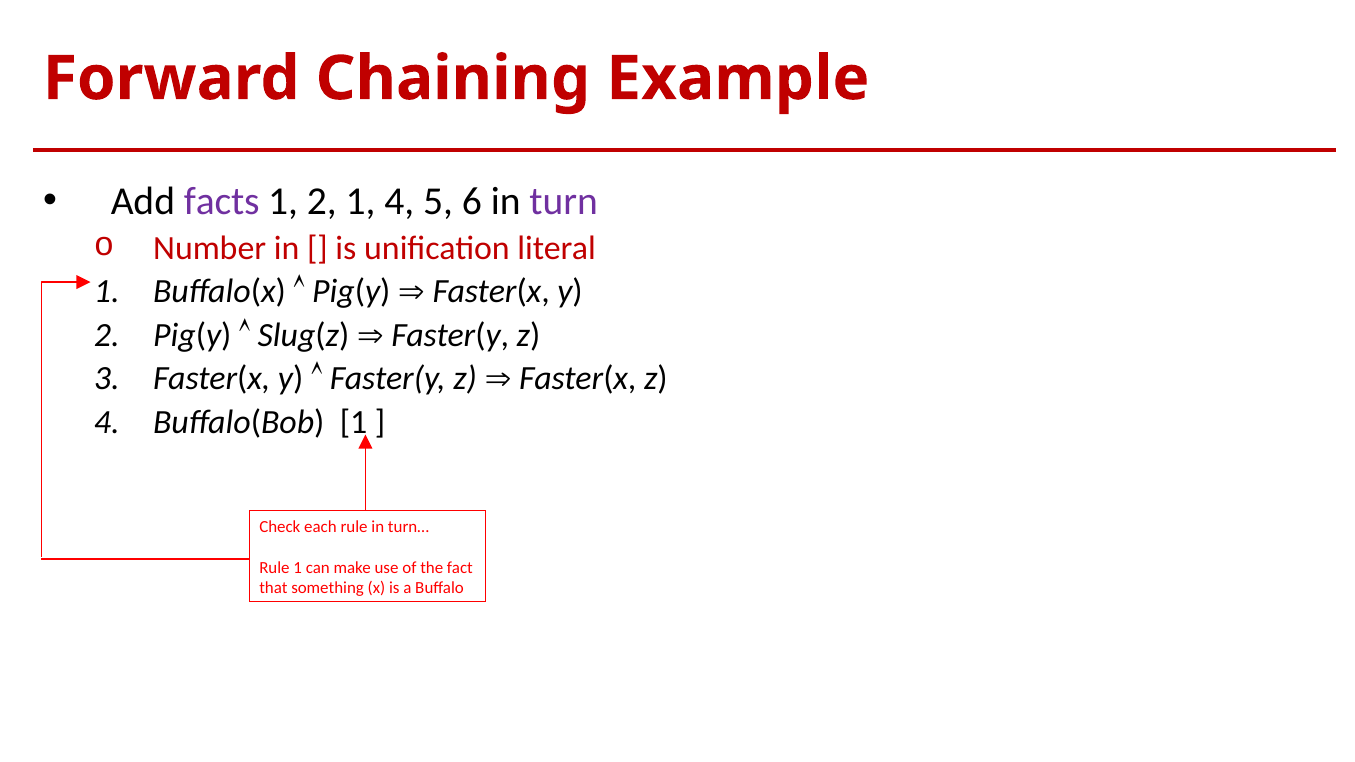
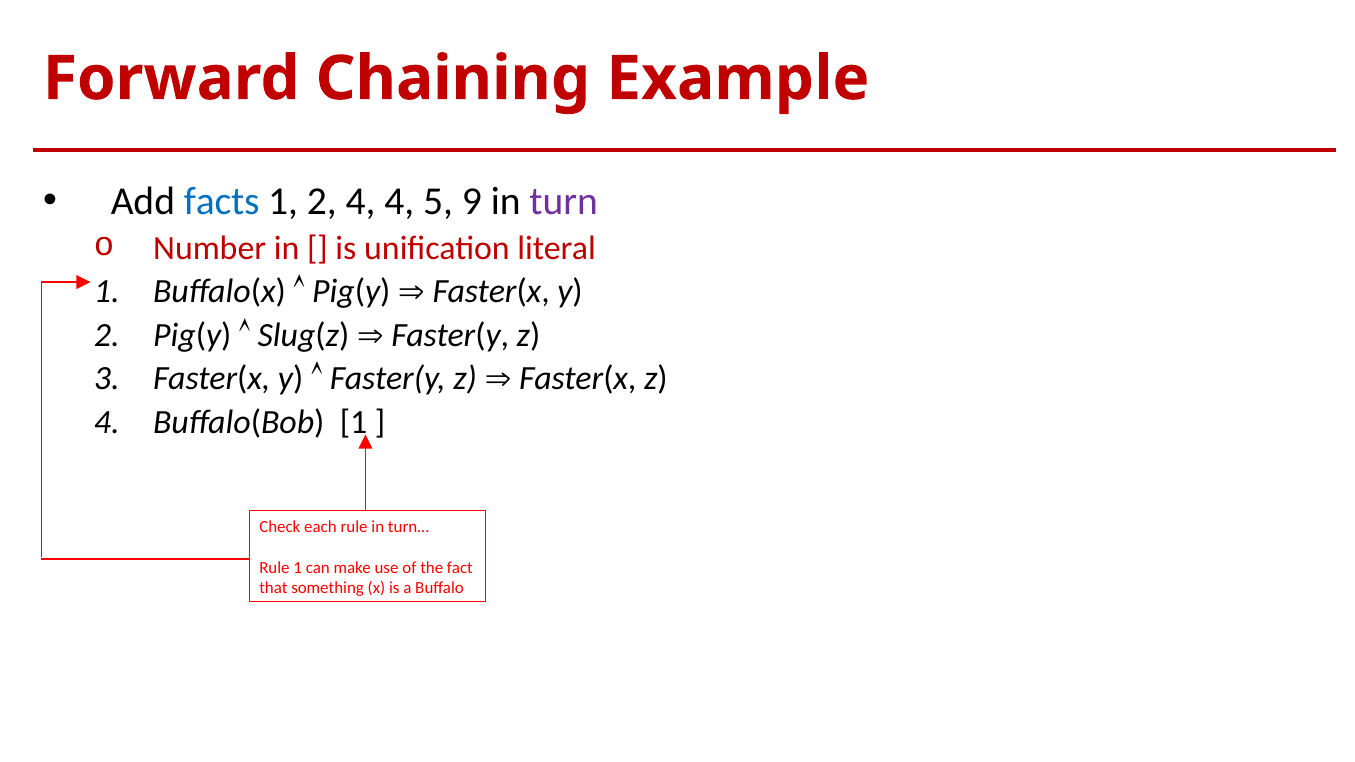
facts colour: purple -> blue (222, 201)
2 1: 1 -> 4 (361, 201)
6: 6 -> 9 (472, 201)
